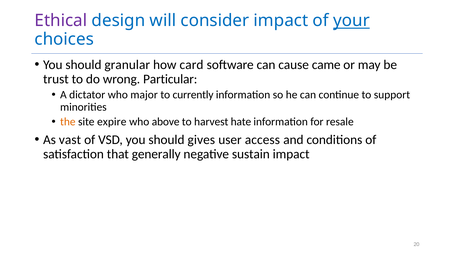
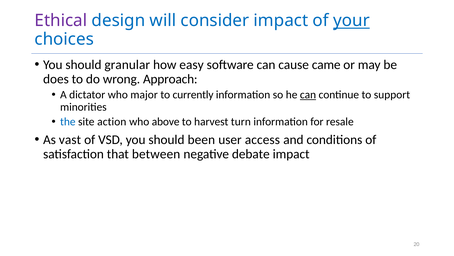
card: card -> easy (192, 65)
trust: trust -> does (56, 79)
Particular: Particular -> Approach (170, 79)
can underline: none -> present (308, 95)
the colour: orange -> blue (68, 121)
expire: expire -> action (112, 121)
hate: hate -> turn (241, 121)
gives: gives -> been (201, 139)
generally: generally -> between (156, 154)
sustain: sustain -> debate (251, 154)
